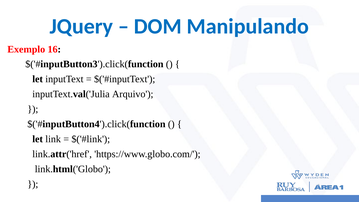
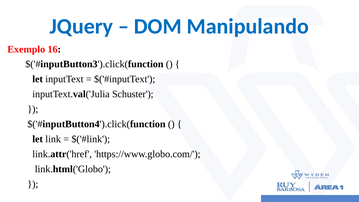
Arquivo: Arquivo -> Schuster (133, 94)
